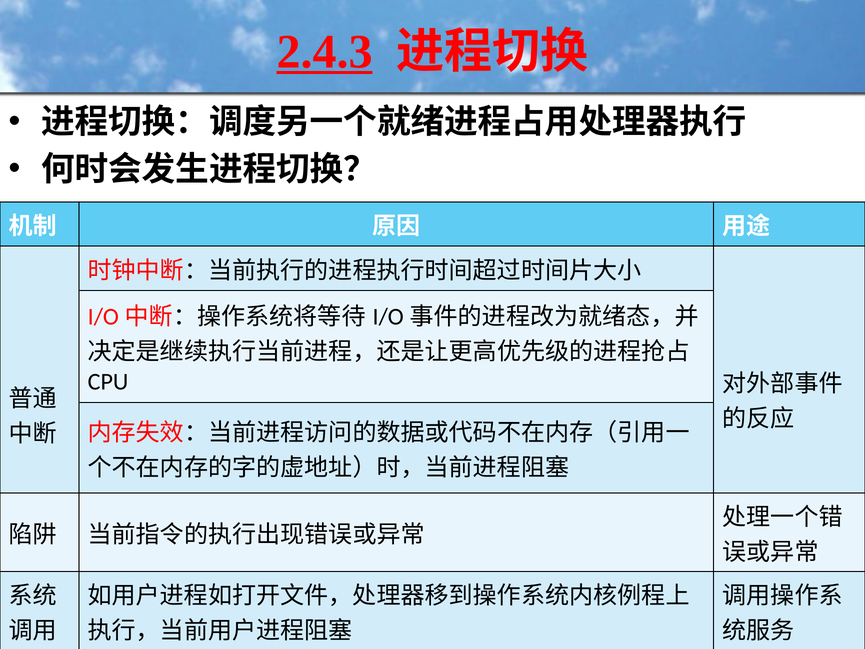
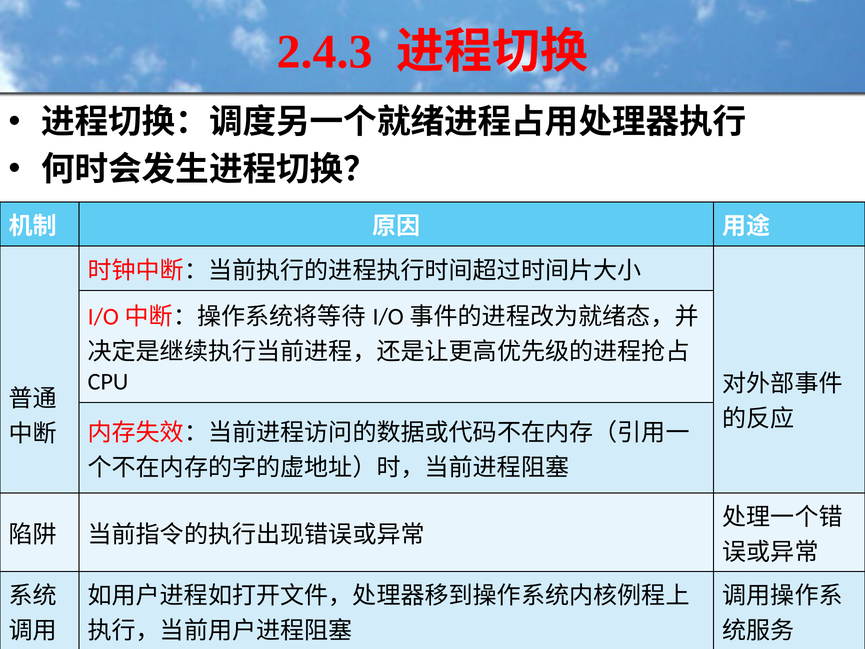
2.4.3 underline: present -> none (325, 52)
